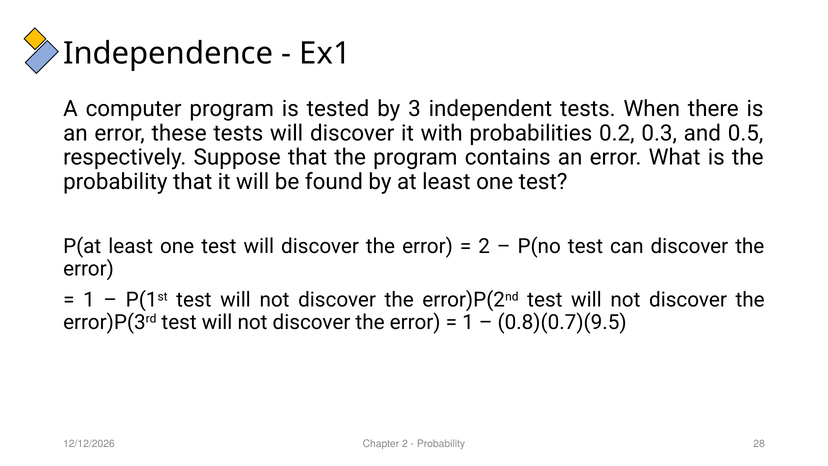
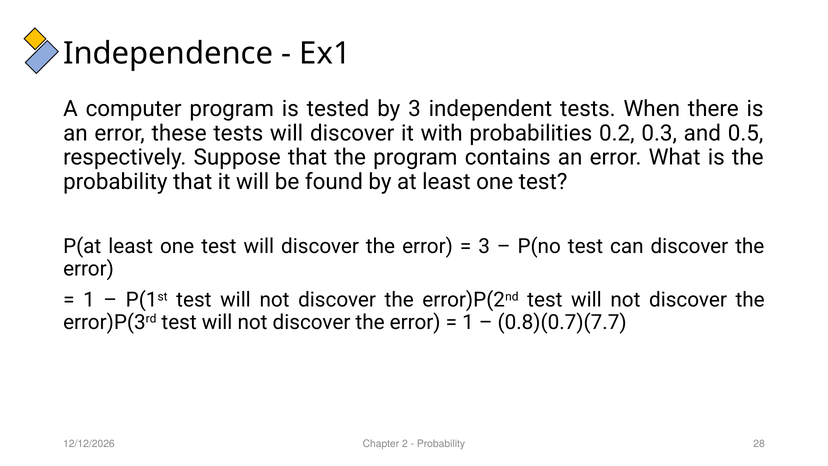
2: 2 -> 3 (484, 246)
0.8)(0.7)(9.5: 0.8)(0.7)(9.5 -> 0.8)(0.7)(7.7 (562, 322)
